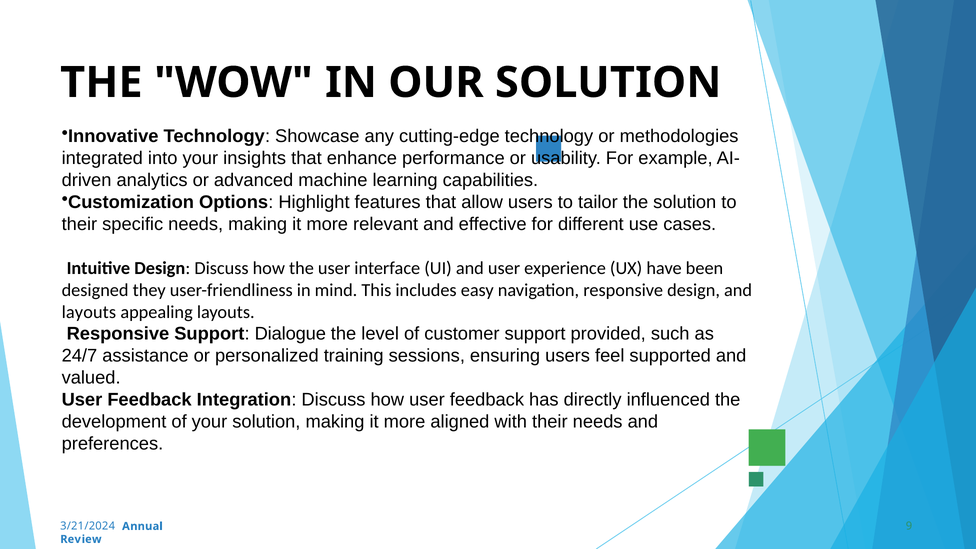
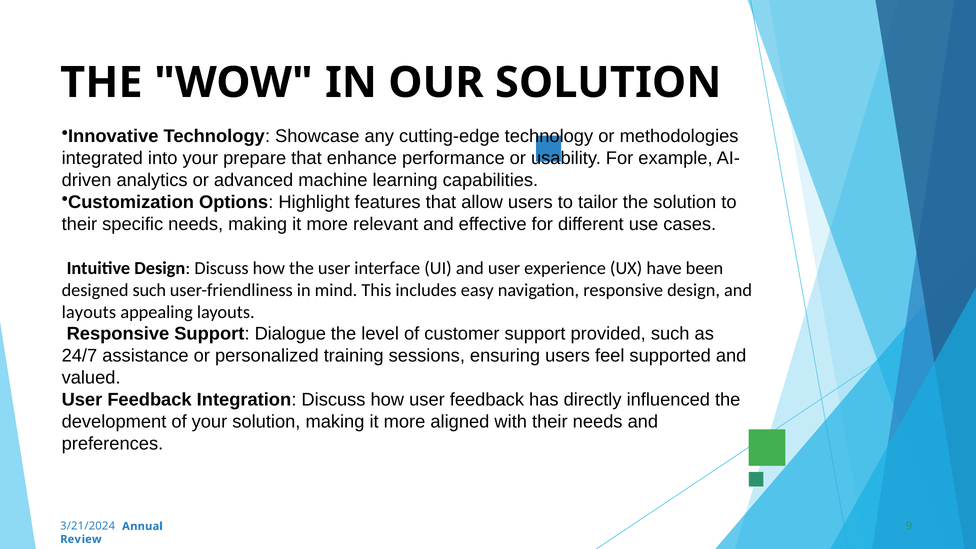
insights: insights -> prepare (255, 158)
designed they: they -> such (149, 290)
